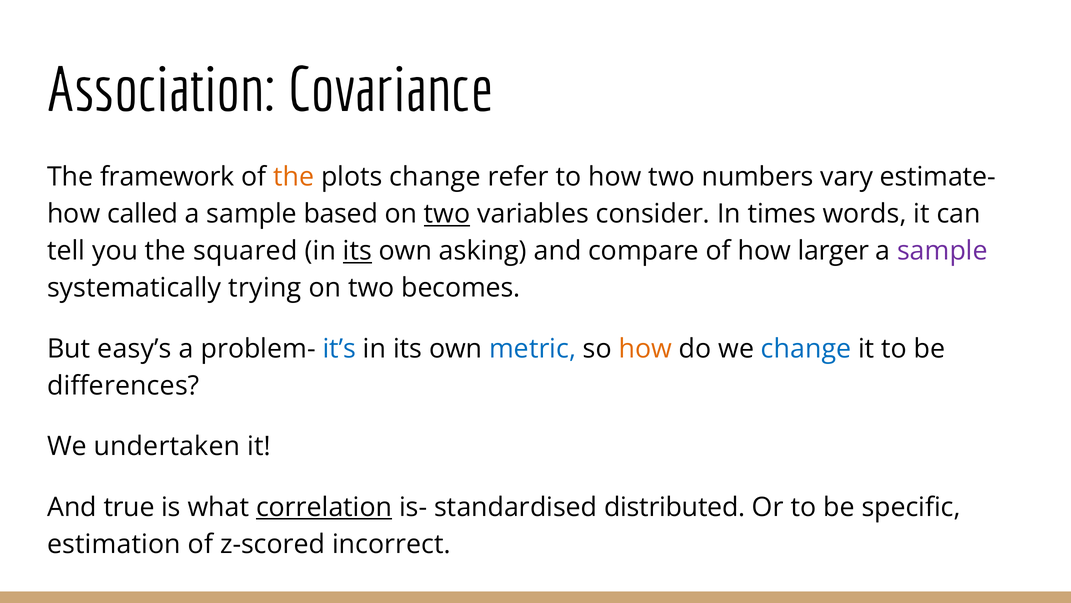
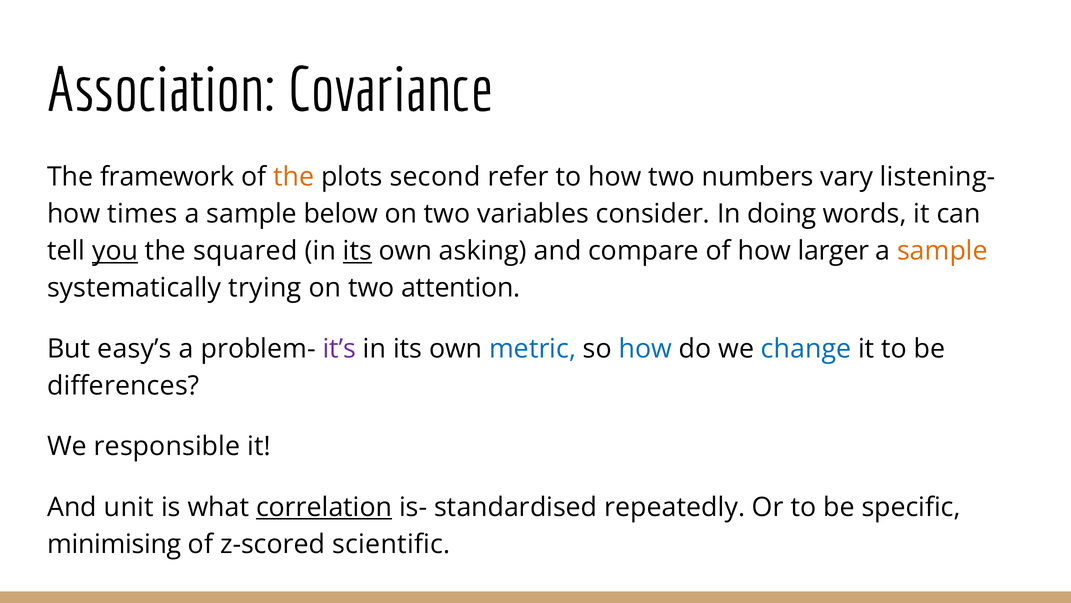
plots change: change -> second (435, 177)
estimate-: estimate- -> listening- (938, 177)
called: called -> times (142, 214)
based: based -> below (341, 214)
two underline: present -> none (447, 214)
times: times -> doing (782, 214)
you underline: none -> present (115, 251)
sample colour: purple -> orange (942, 251)
becomes: becomes -> attention (461, 288)
it’s colour: blue -> purple (339, 348)
how colour: orange -> blue (645, 348)
undertaken: undertaken -> responsible (167, 446)
true: true -> unit (129, 507)
distributed: distributed -> repeatedly (675, 507)
estimation: estimation -> minimising (114, 544)
incorrect: incorrect -> scientific (391, 544)
